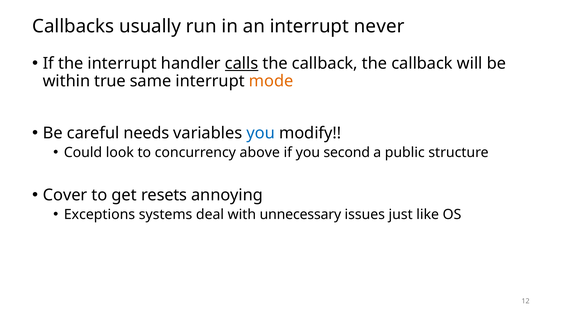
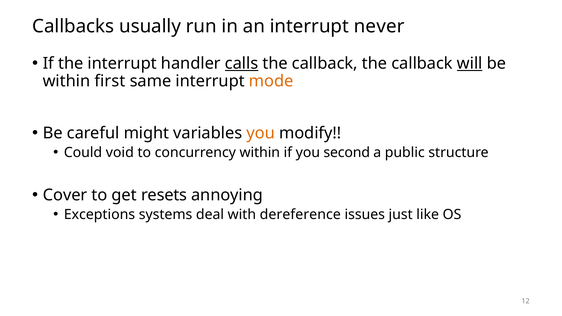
will underline: none -> present (470, 64)
true: true -> first (110, 81)
needs: needs -> might (146, 133)
you colour: blue -> orange (261, 133)
look: look -> void (120, 152)
concurrency above: above -> within (260, 152)
unnecessary: unnecessary -> dereference (300, 215)
